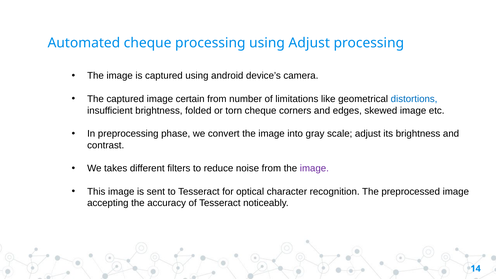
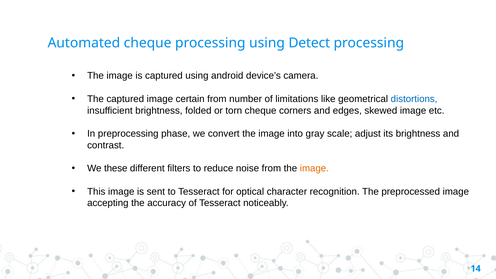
using Adjust: Adjust -> Detect (309, 43)
takes: takes -> these (116, 168)
image colour: purple -> orange (314, 168)
